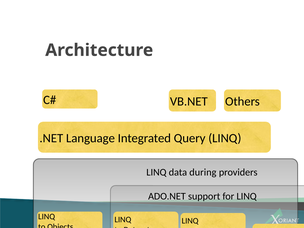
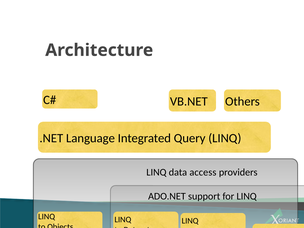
during: during -> access (203, 172)
